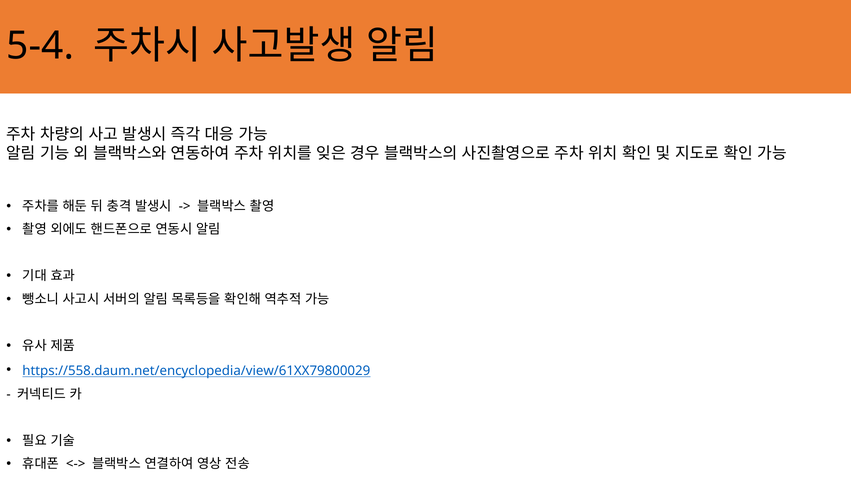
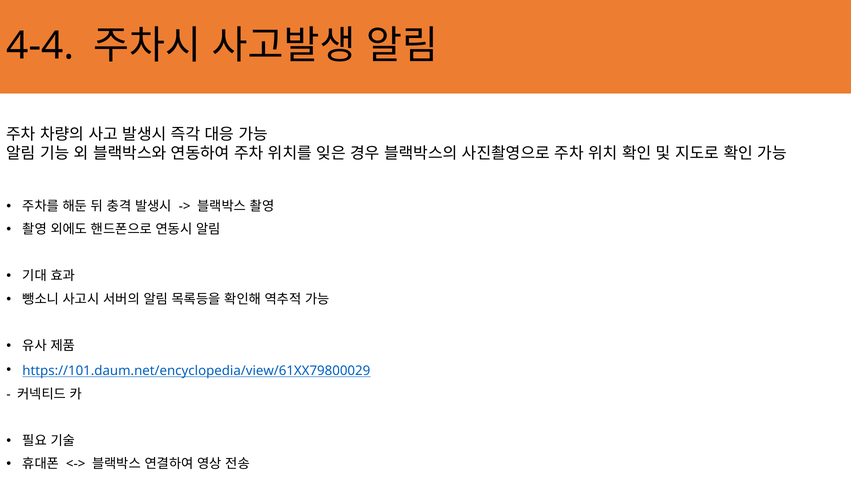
5-4: 5-4 -> 4-4 (40, 46)
https://558.daum.net/encyclopedia/view/61XX79800029: https://558.daum.net/encyclopedia/view/61XX79800029 -> https://101.daum.net/encyclopedia/view/61XX79800029 (196, 370)
